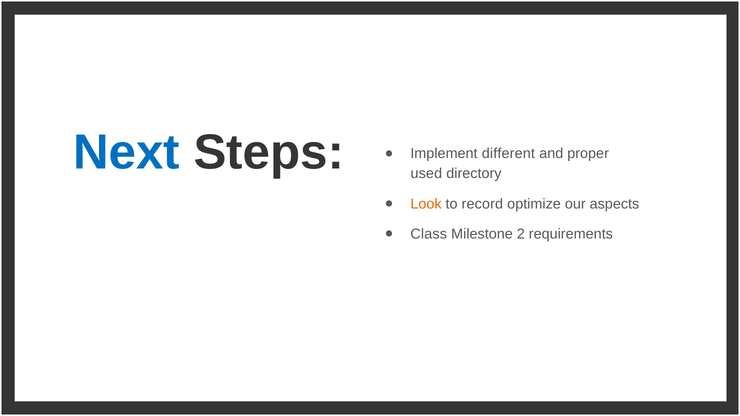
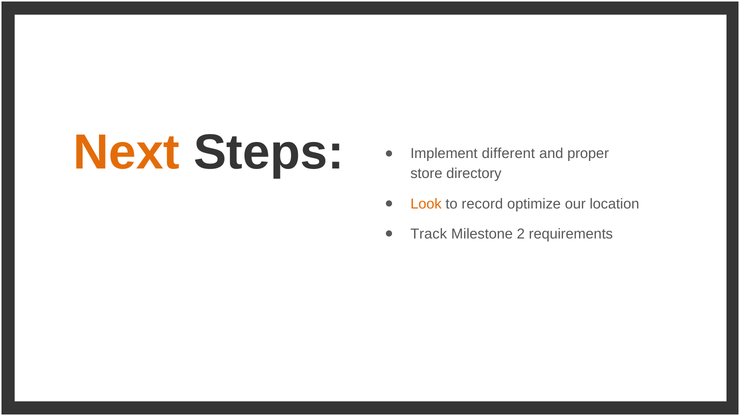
Next colour: blue -> orange (126, 153)
used: used -> store (426, 174)
aspects: aspects -> location (614, 204)
Class: Class -> Track (429, 234)
